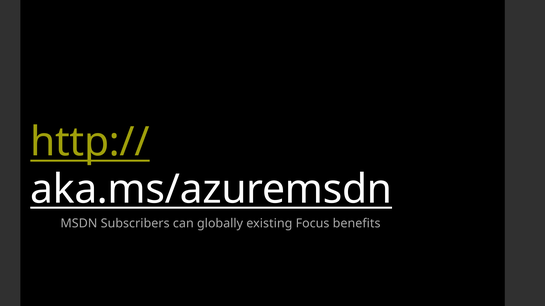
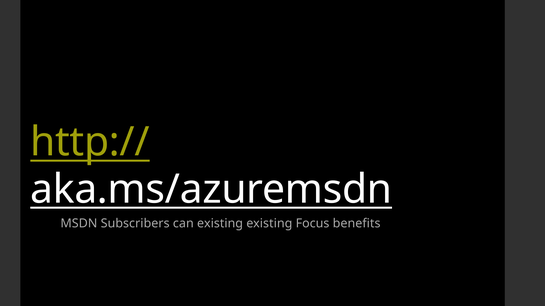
can globally: globally -> existing (220, 224)
